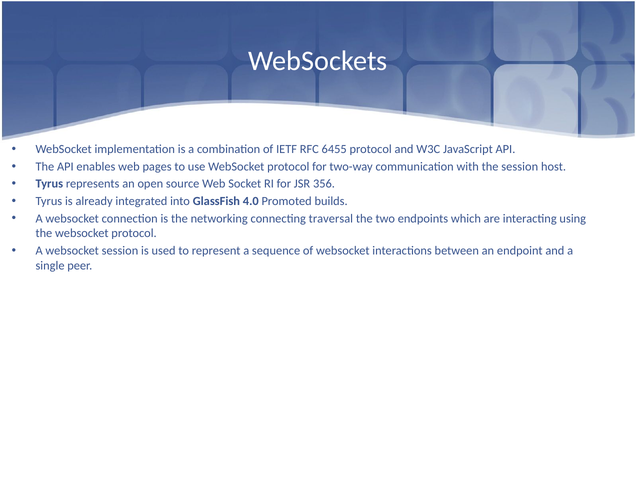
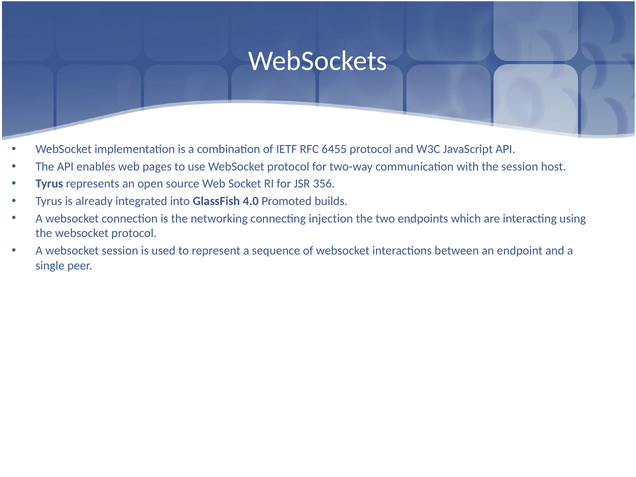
traversal: traversal -> injection (331, 219)
